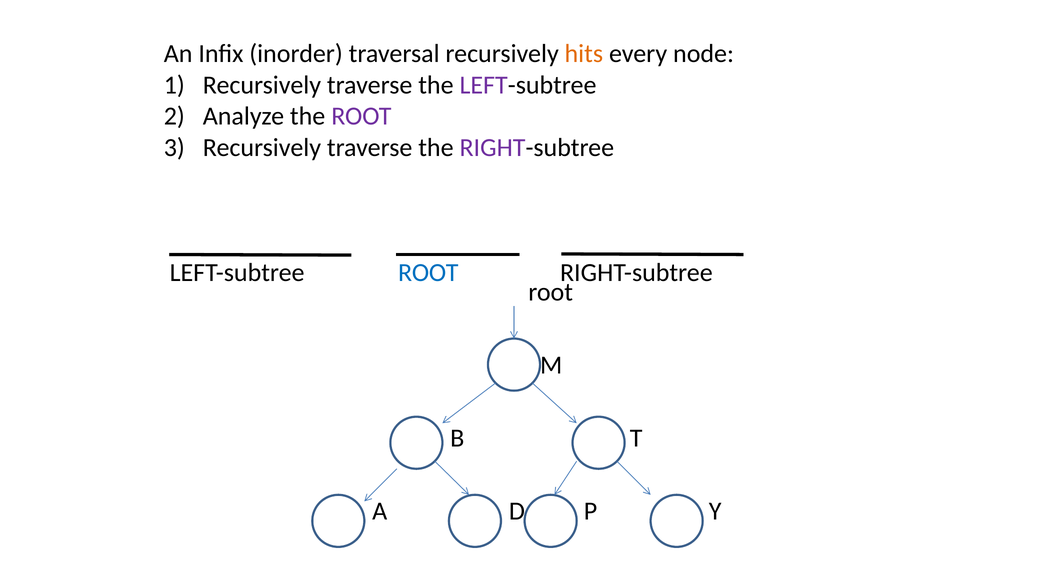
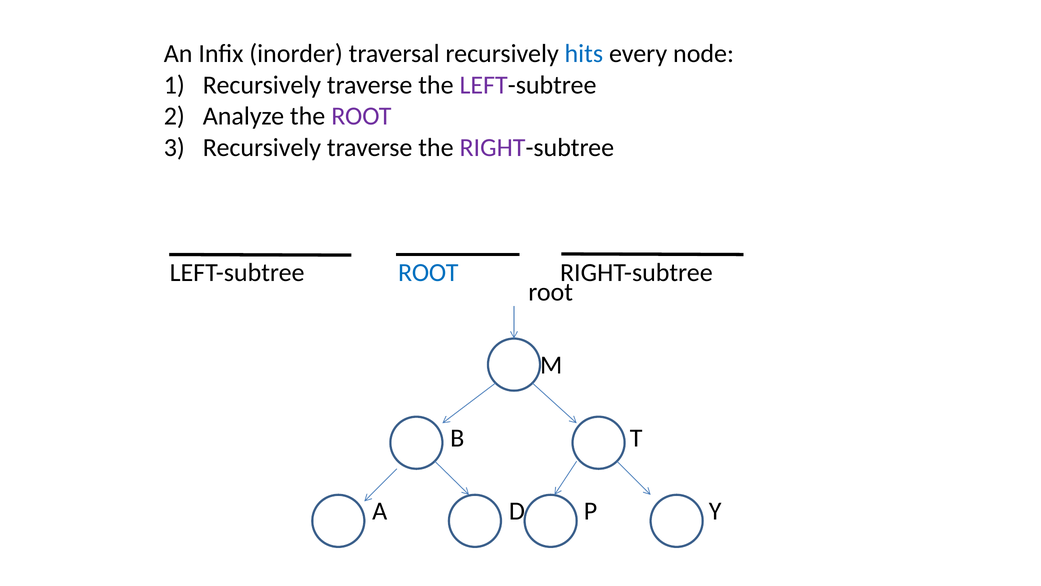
hits colour: orange -> blue (584, 54)
